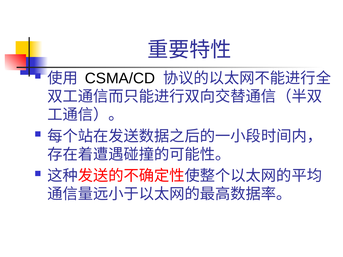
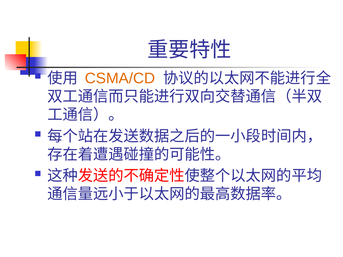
CSMA/CD colour: black -> orange (120, 78)
